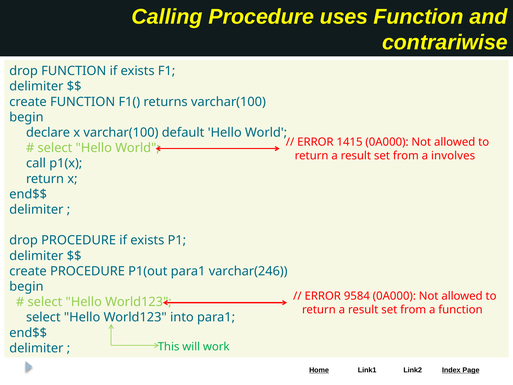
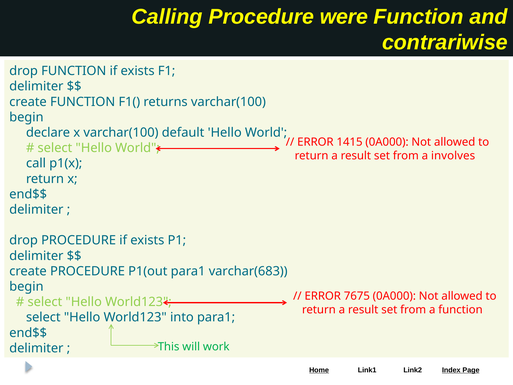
uses: uses -> were (344, 17)
varchar(246: varchar(246 -> varchar(683 (248, 271)
9584: 9584 -> 7675 (357, 296)
